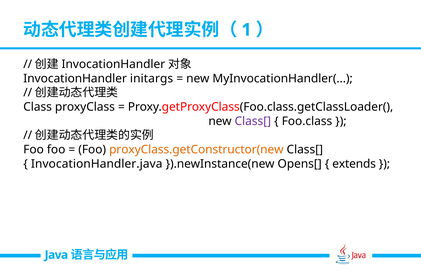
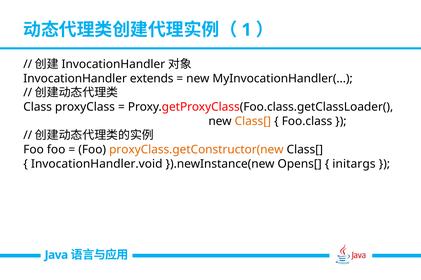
initargs: initargs -> extends (152, 79)
Class[ colour: purple -> orange (253, 121)
InvocationHandler.java: InvocationHandler.java -> InvocationHandler.void (97, 164)
extends: extends -> initargs (354, 164)
